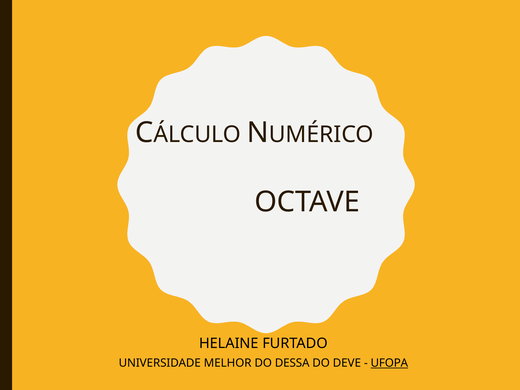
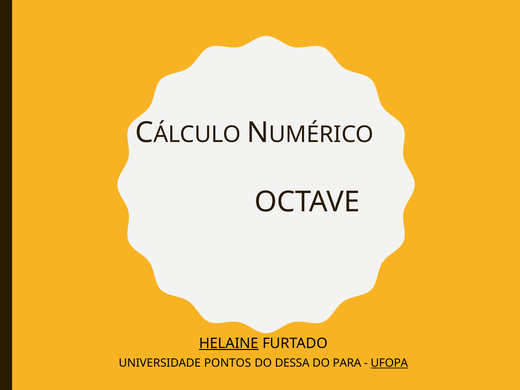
HELAINE underline: none -> present (229, 343)
MELHOR: MELHOR -> PONTOS (228, 363)
DEVE: DEVE -> PARA (347, 363)
